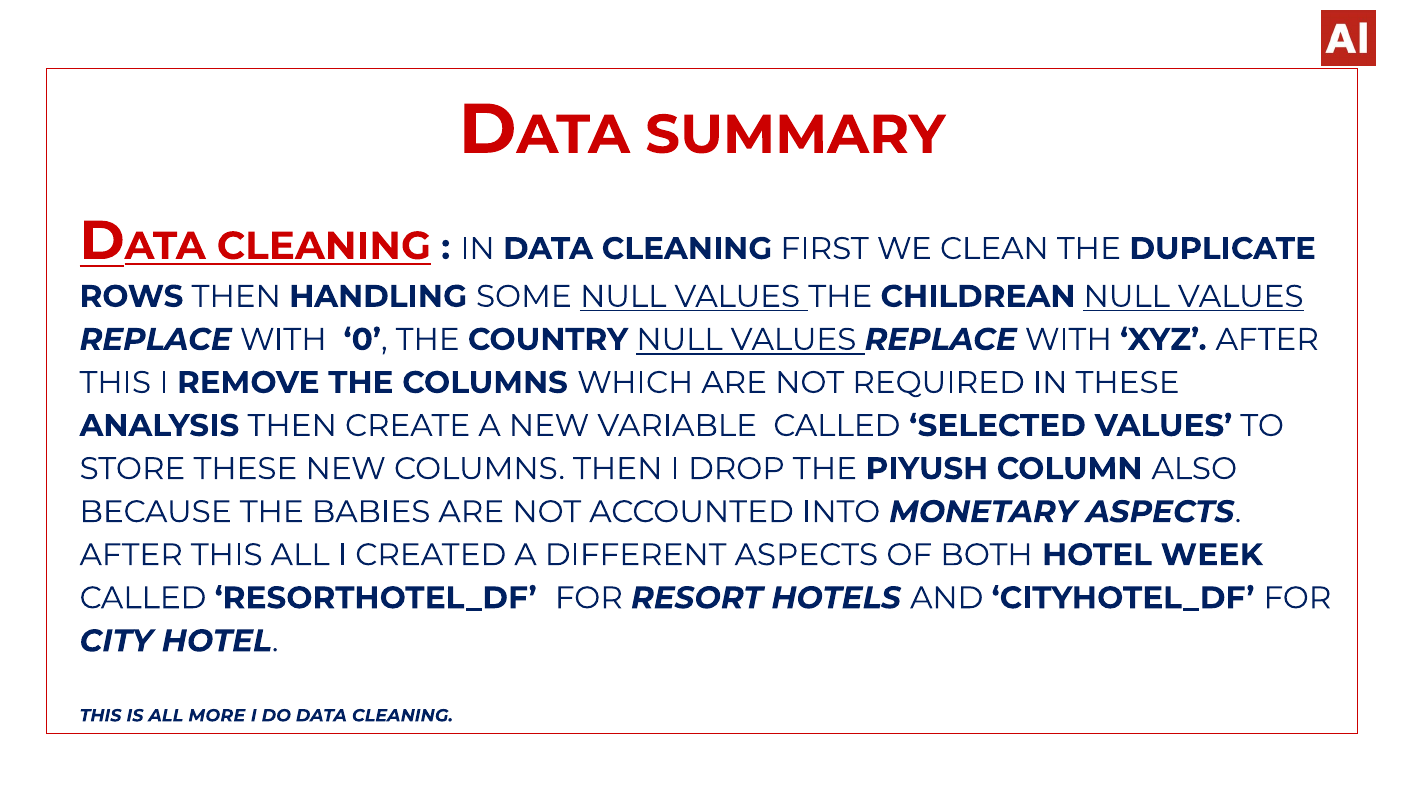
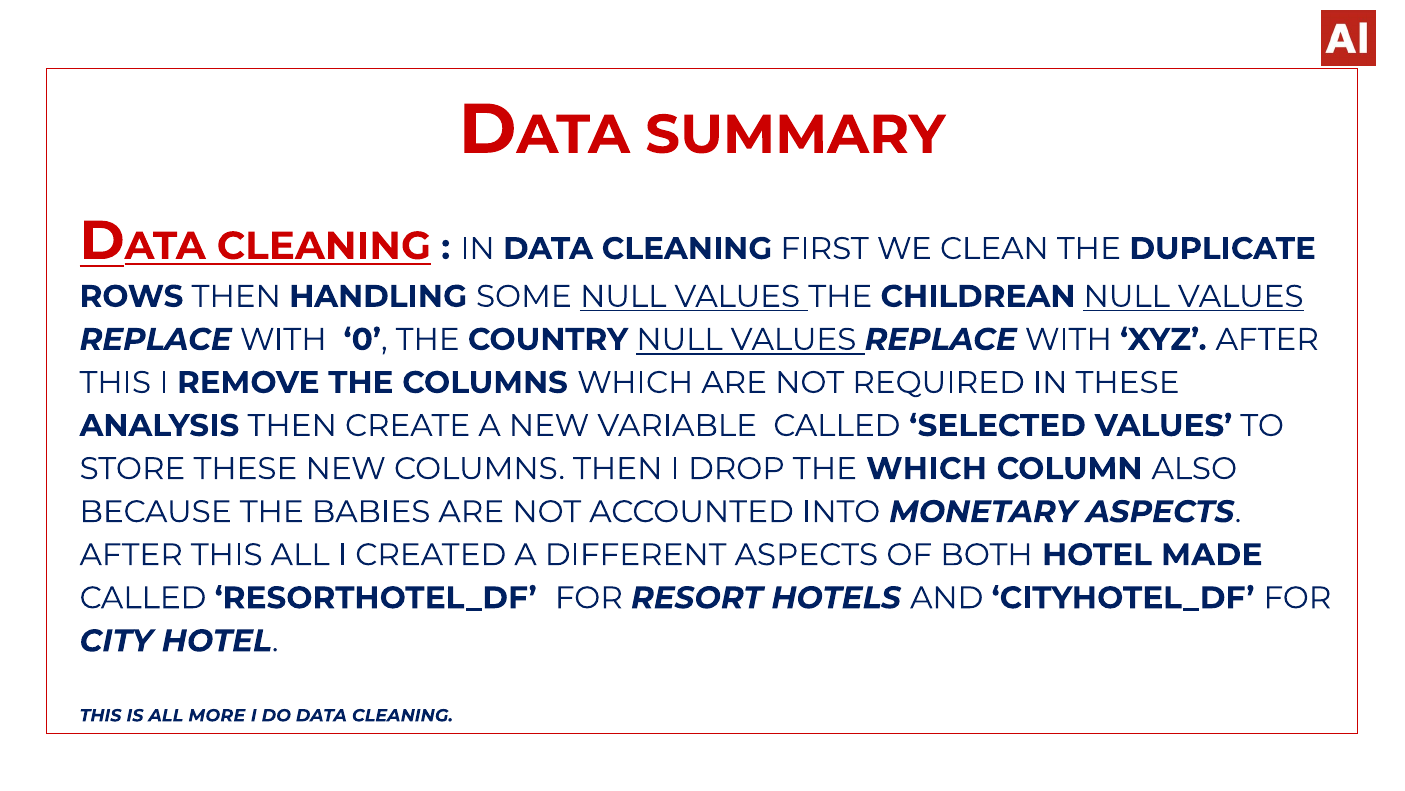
THE PIYUSH: PIYUSH -> WHICH (927, 468)
WEEK: WEEK -> MADE (1212, 554)
